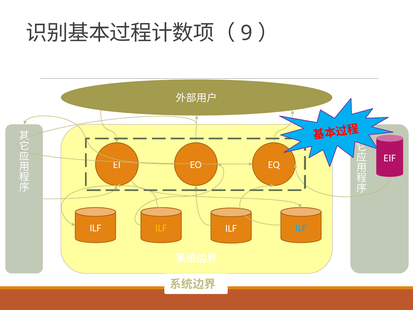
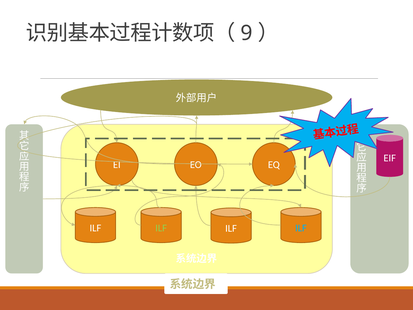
ILF colour: yellow -> light green (161, 228)
